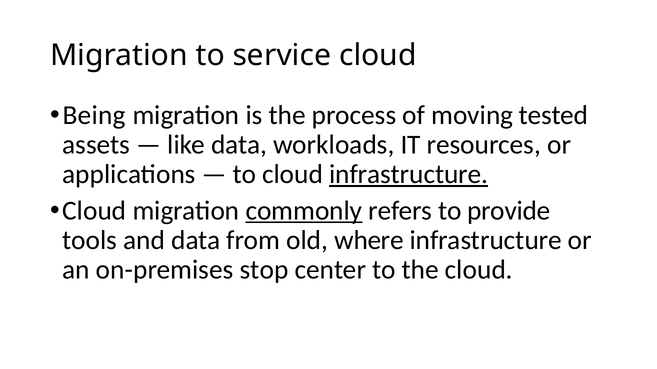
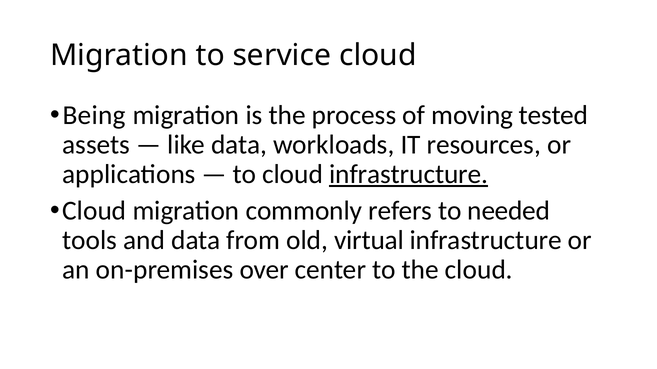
commonly underline: present -> none (304, 211)
provide: provide -> needed (509, 211)
where: where -> virtual (369, 240)
stop: stop -> over (264, 270)
